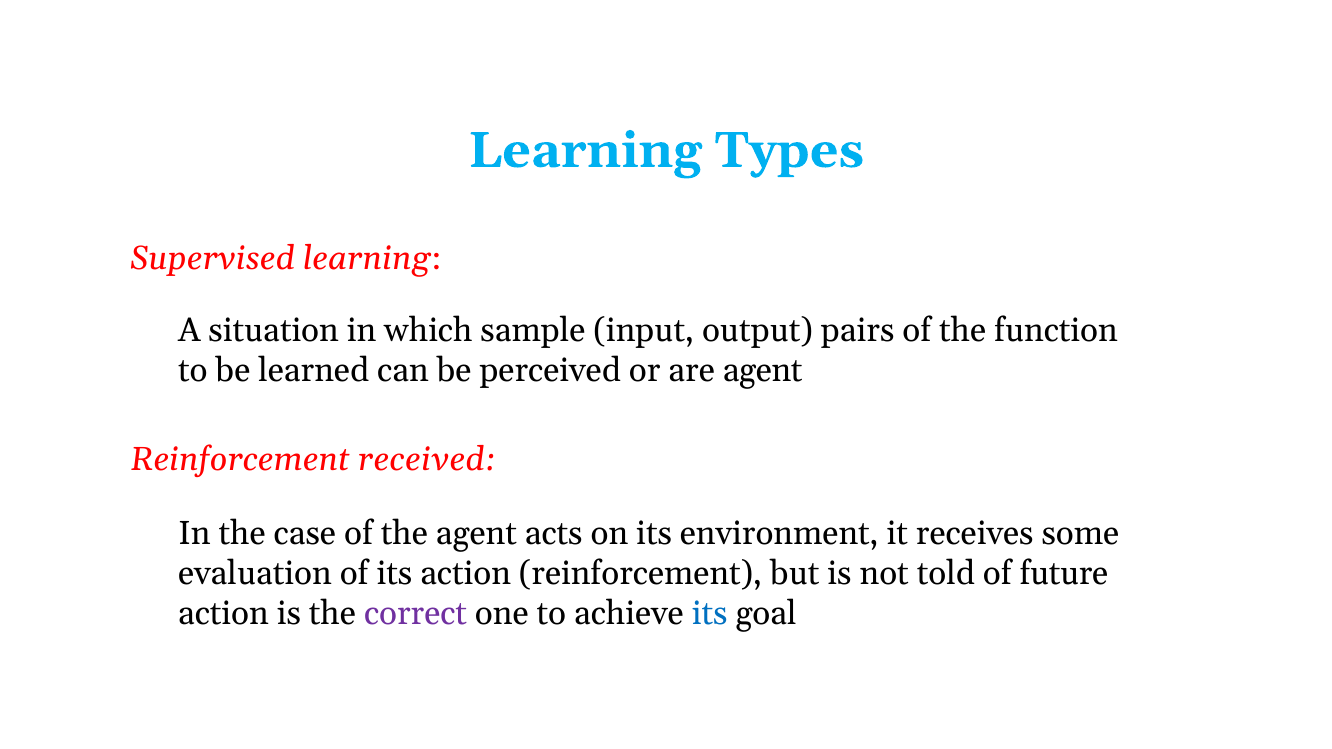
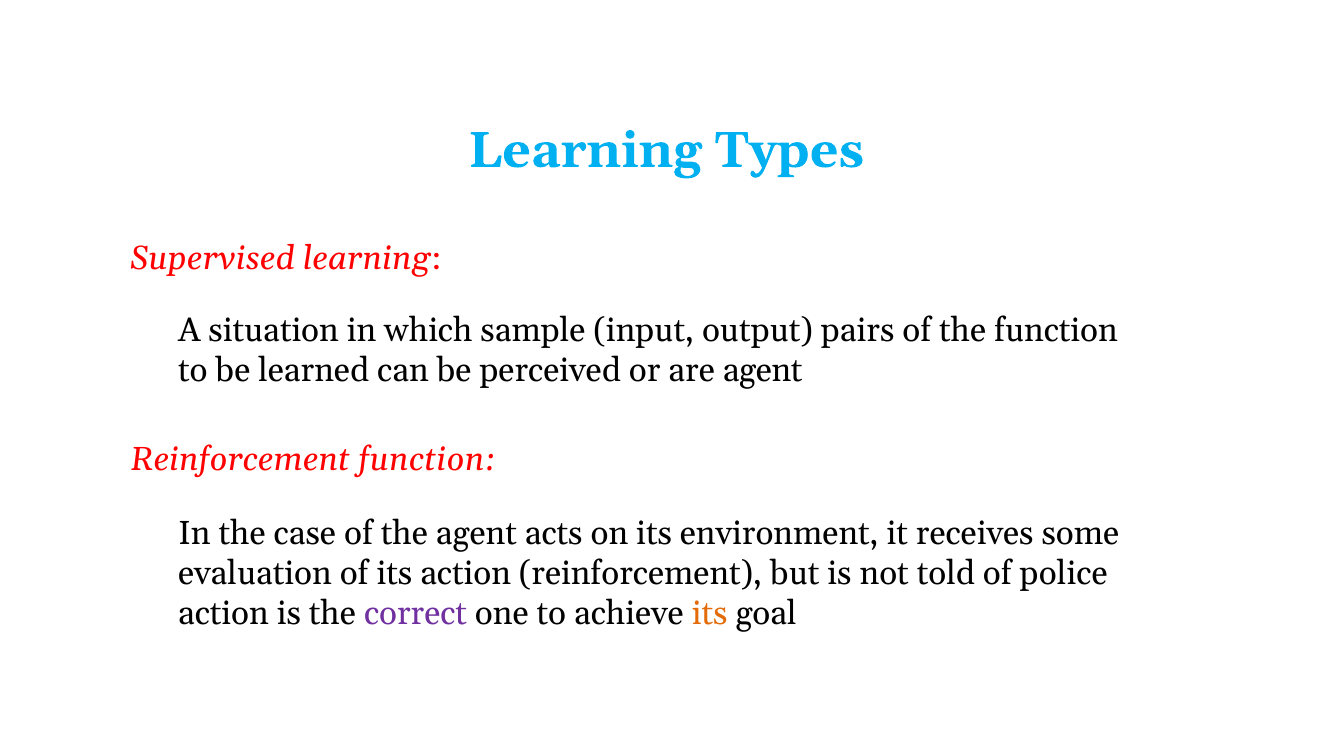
Reinforcement received: received -> function (428, 460)
future: future -> police (1064, 574)
its colour: blue -> orange (710, 613)
